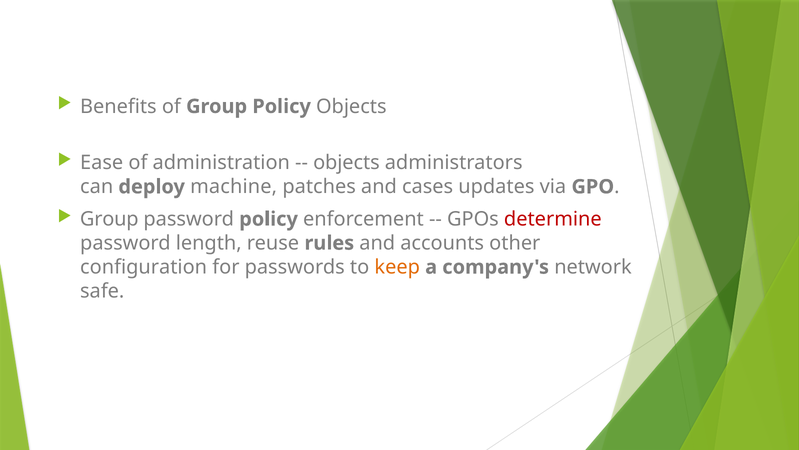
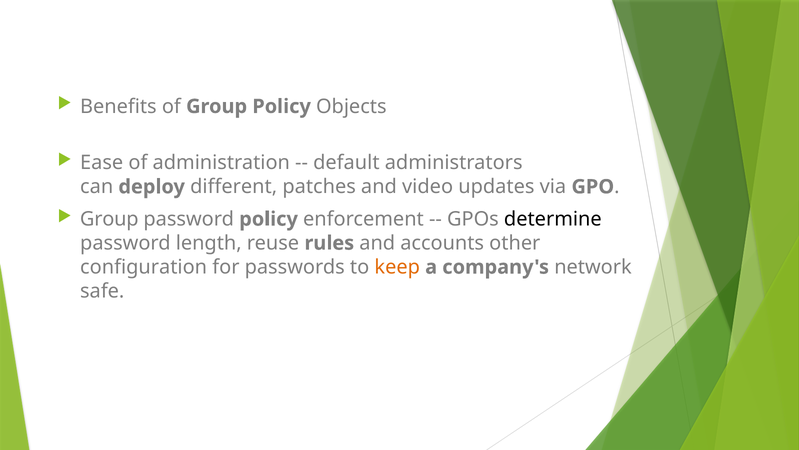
objects: objects -> default (346, 163)
machine: machine -> different (234, 187)
cases: cases -> video (428, 187)
determine colour: red -> black (553, 219)
